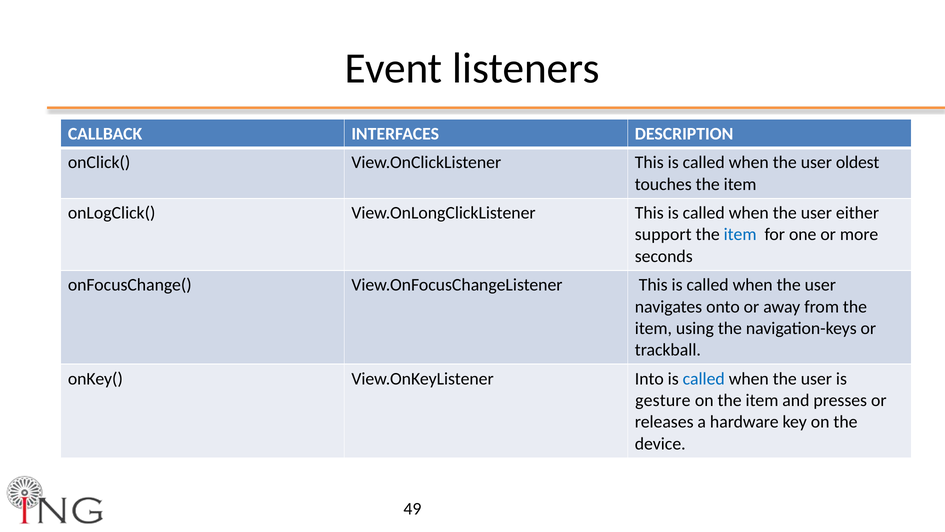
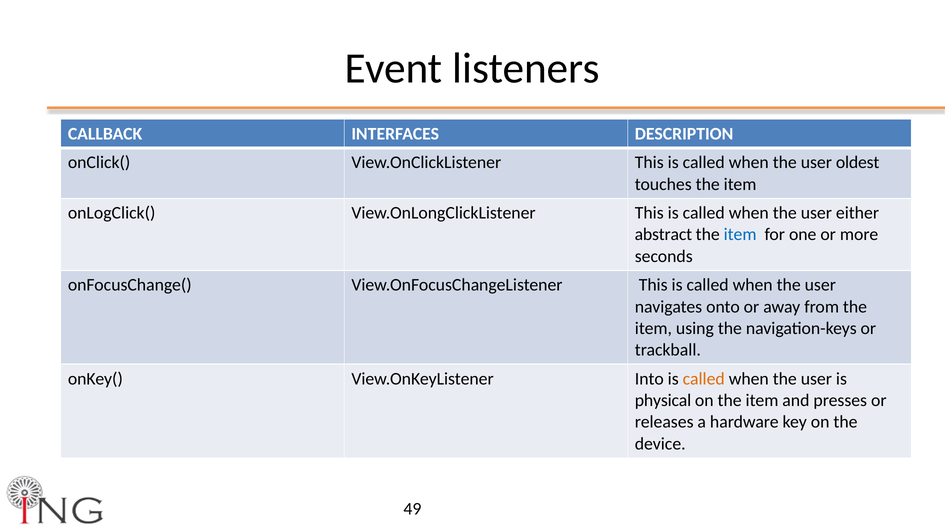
support: support -> abstract (663, 234)
called colour: blue -> orange (704, 378)
gesture: gesture -> physical (663, 400)
